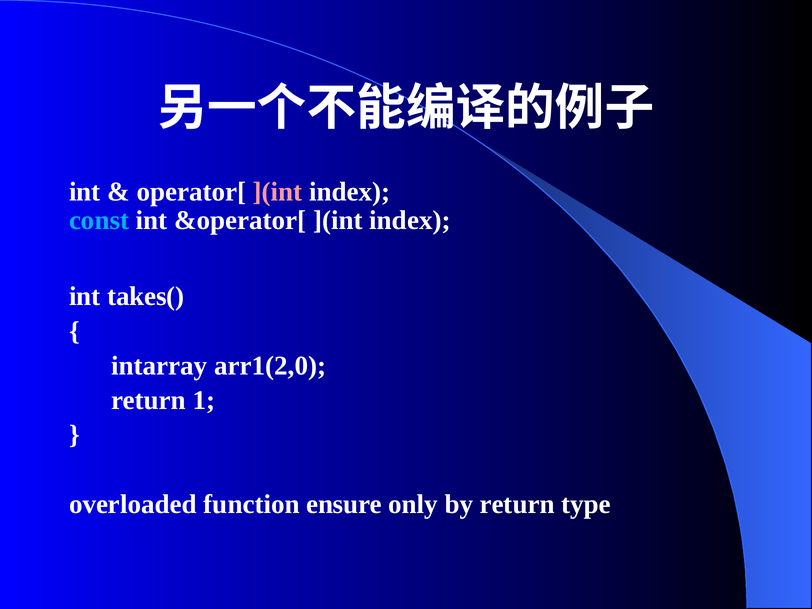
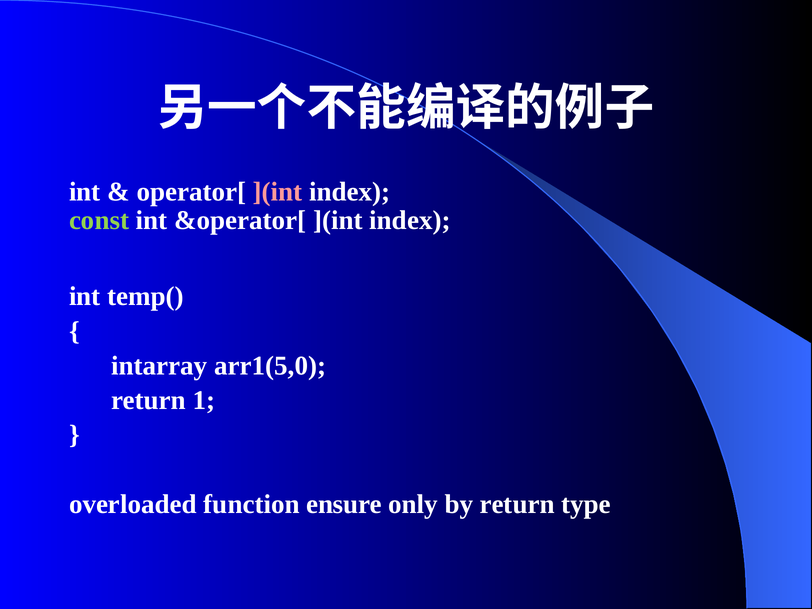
const colour: light blue -> light green (99, 220)
takes(: takes( -> temp( (146, 296)
arr1(2,0: arr1(2,0 -> arr1(5,0 (270, 366)
